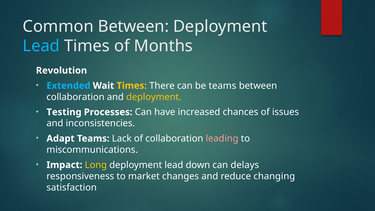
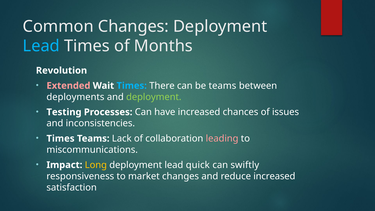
Common Between: Between -> Changes (133, 26)
Extended colour: light blue -> pink (68, 86)
Times colour: yellow -> light blue (132, 86)
collaboration: collaboration -> deployments (75, 97)
deployment colour: yellow -> light green (154, 97)
Adapt: Adapt -> Times (61, 138)
down: down -> quick (198, 165)
delays: delays -> swiftly (245, 165)
reduce changing: changing -> increased (274, 176)
